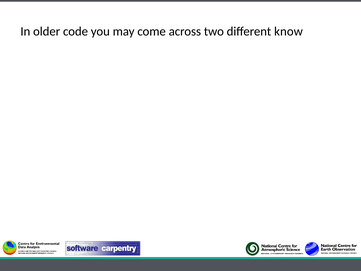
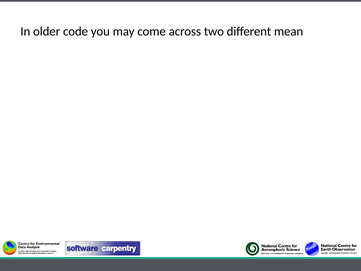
know: know -> mean (289, 31)
